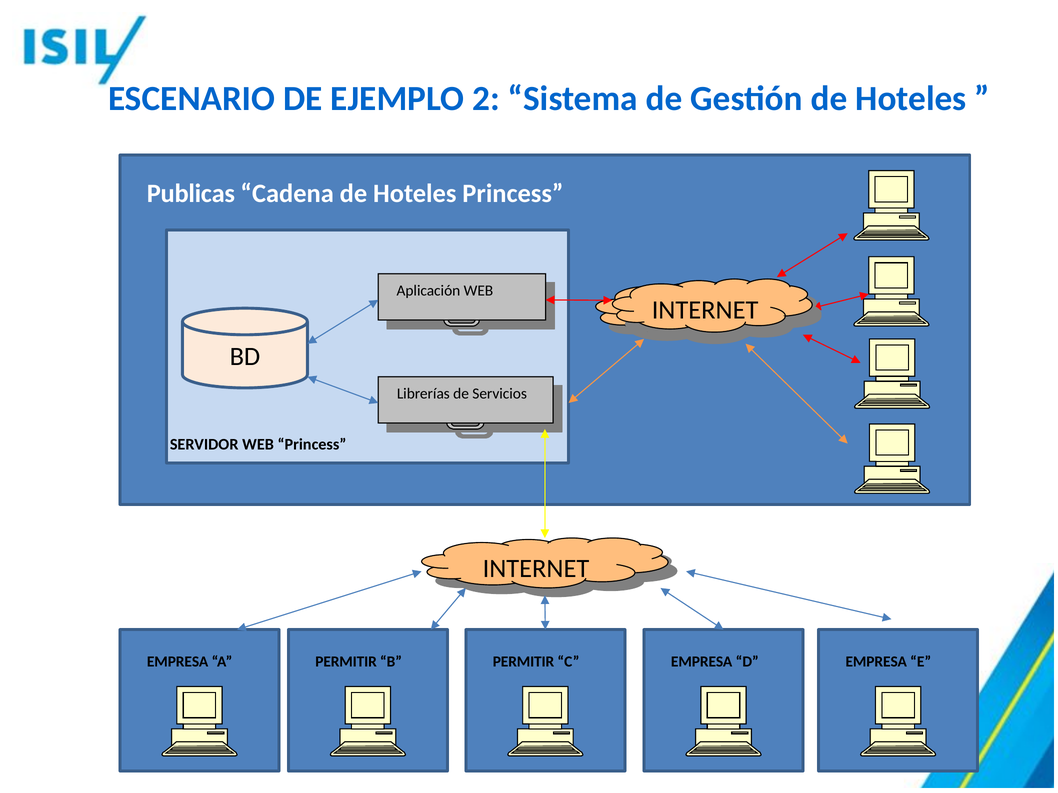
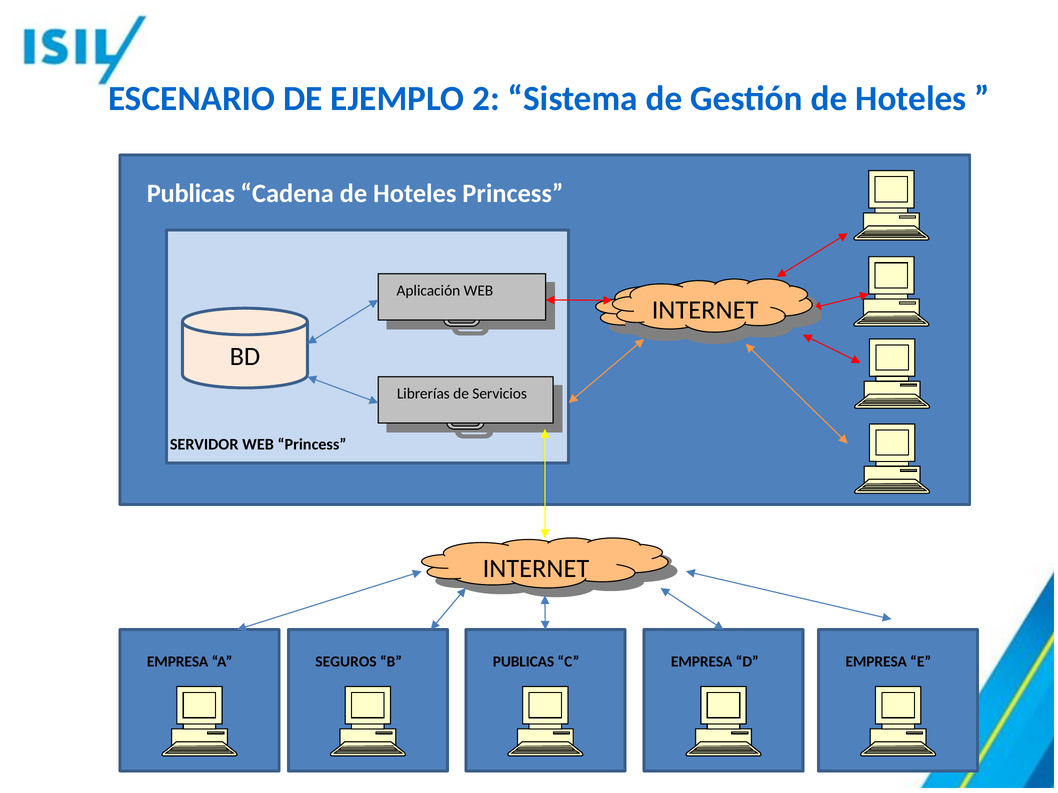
A PERMITIR: PERMITIR -> SEGUROS (346, 662)
B PERMITIR: PERMITIR -> PUBLICAS (524, 662)
